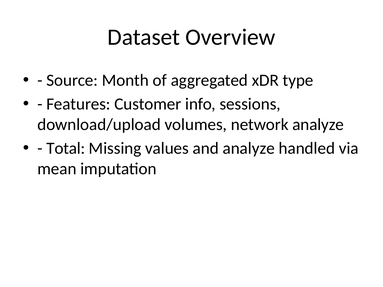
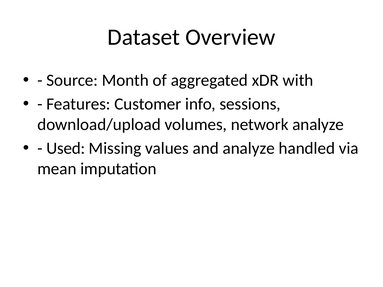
type: type -> with (298, 80)
Total: Total -> Used (66, 148)
